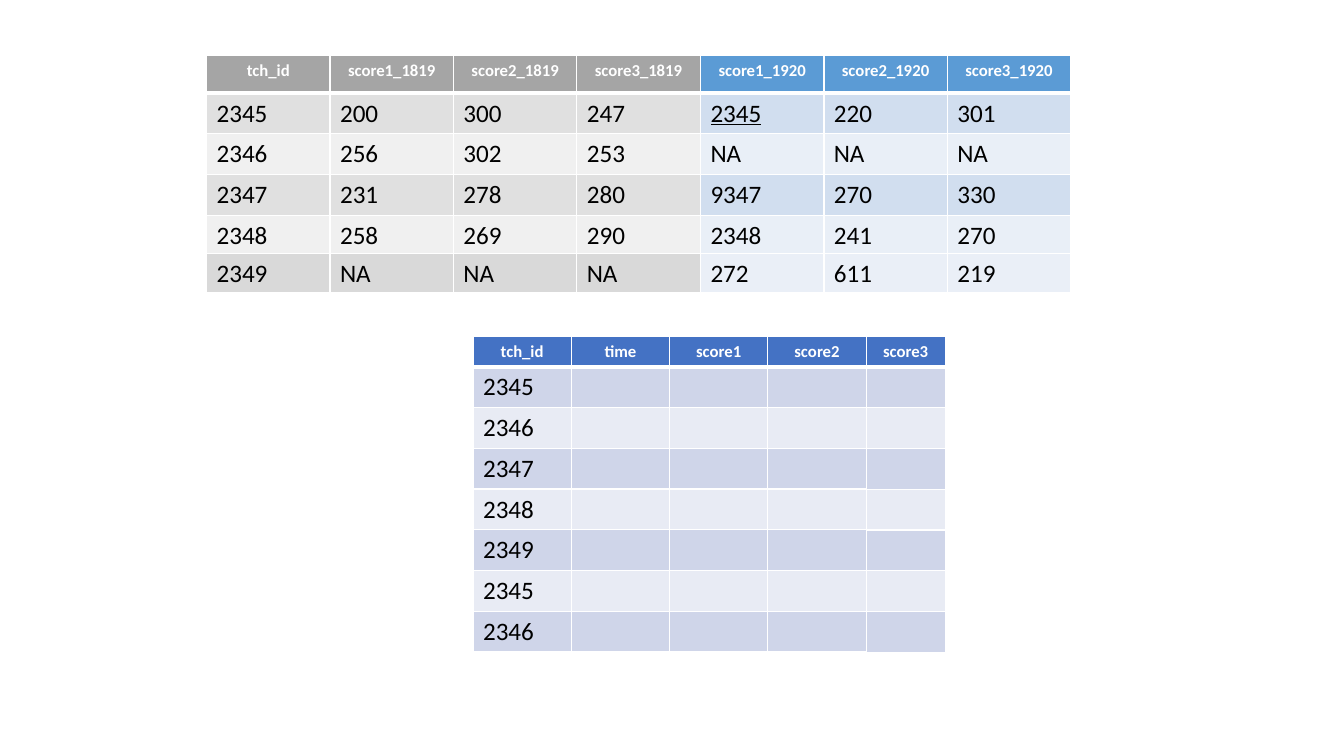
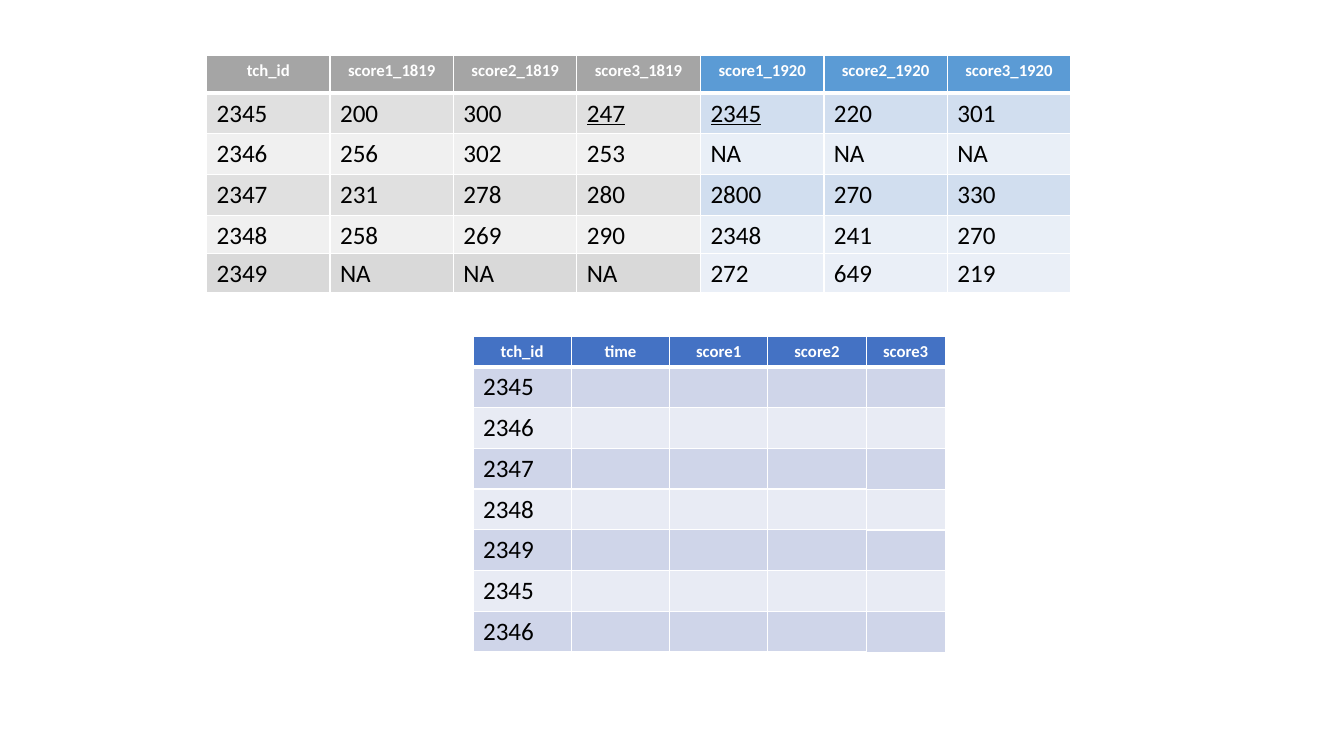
247 underline: none -> present (606, 114)
9347: 9347 -> 2800 (736, 195)
611: 611 -> 649 (853, 274)
